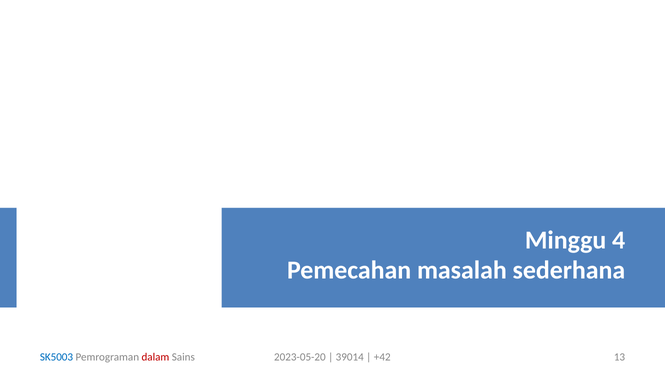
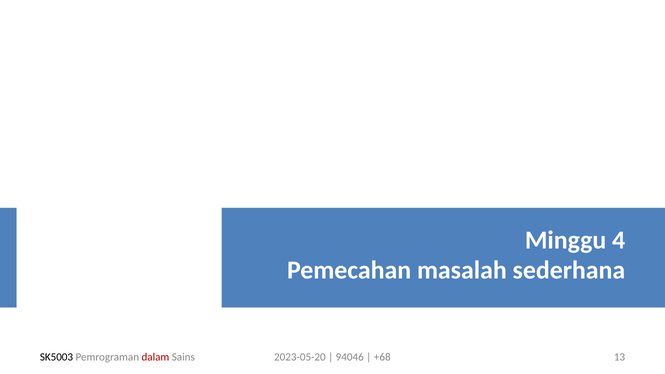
SK5003 colour: blue -> black (56, 357)
39014: 39014 -> 94046 (350, 357)
+42: +42 -> +68 (382, 357)
